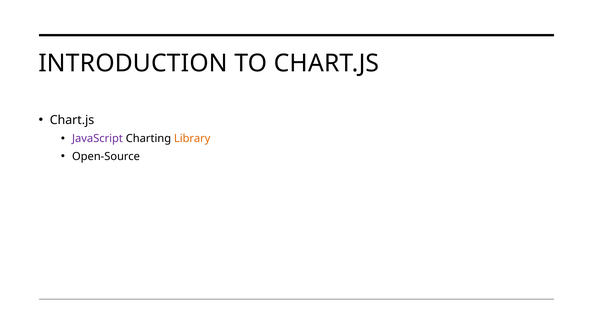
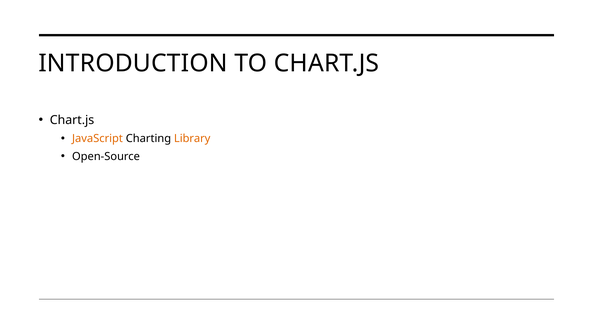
JavaScript colour: purple -> orange (97, 138)
